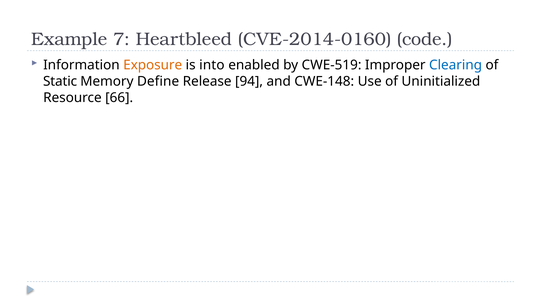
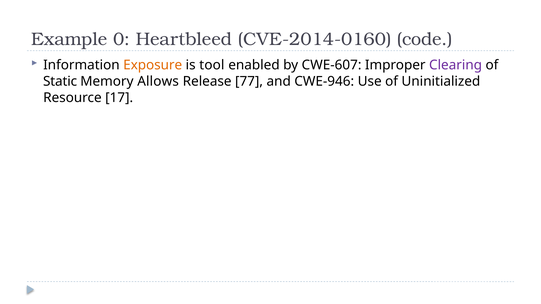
7: 7 -> 0 (122, 39)
into: into -> tool (212, 65)
CWE-519: CWE-519 -> CWE-607 (332, 65)
Clearing colour: blue -> purple (456, 65)
Define: Define -> Allows (158, 81)
94: 94 -> 77 (249, 81)
CWE-148: CWE-148 -> CWE-946 (324, 81)
66: 66 -> 17 (119, 98)
